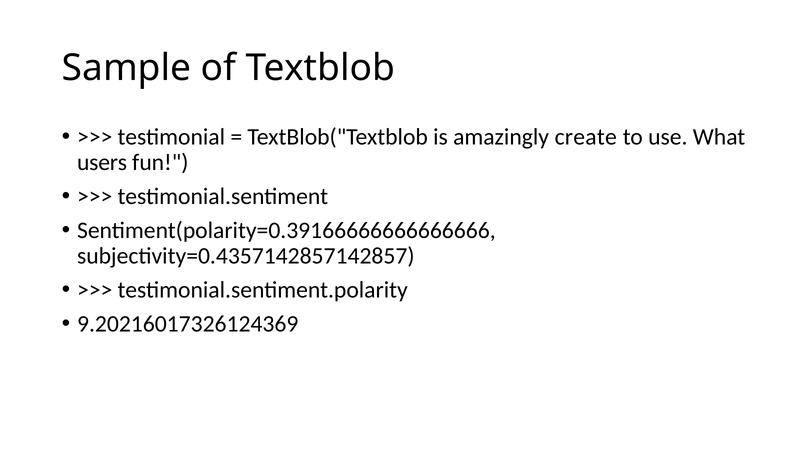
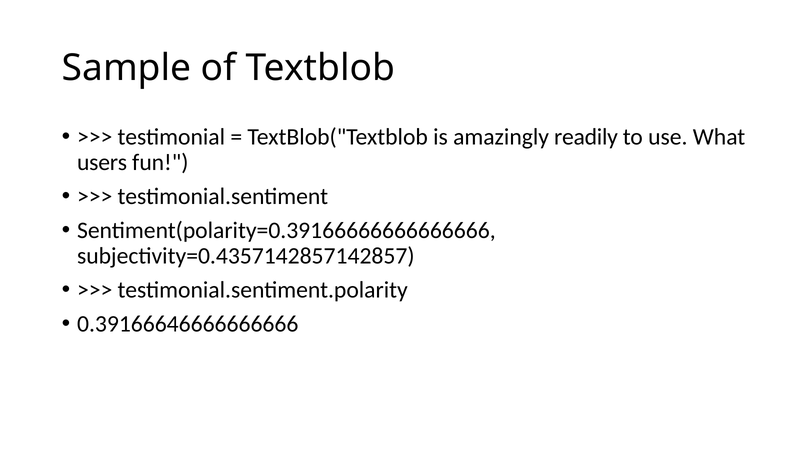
create: create -> readily (586, 137)
9.20216017326124369: 9.20216017326124369 -> 0.39166646666666666 (188, 324)
